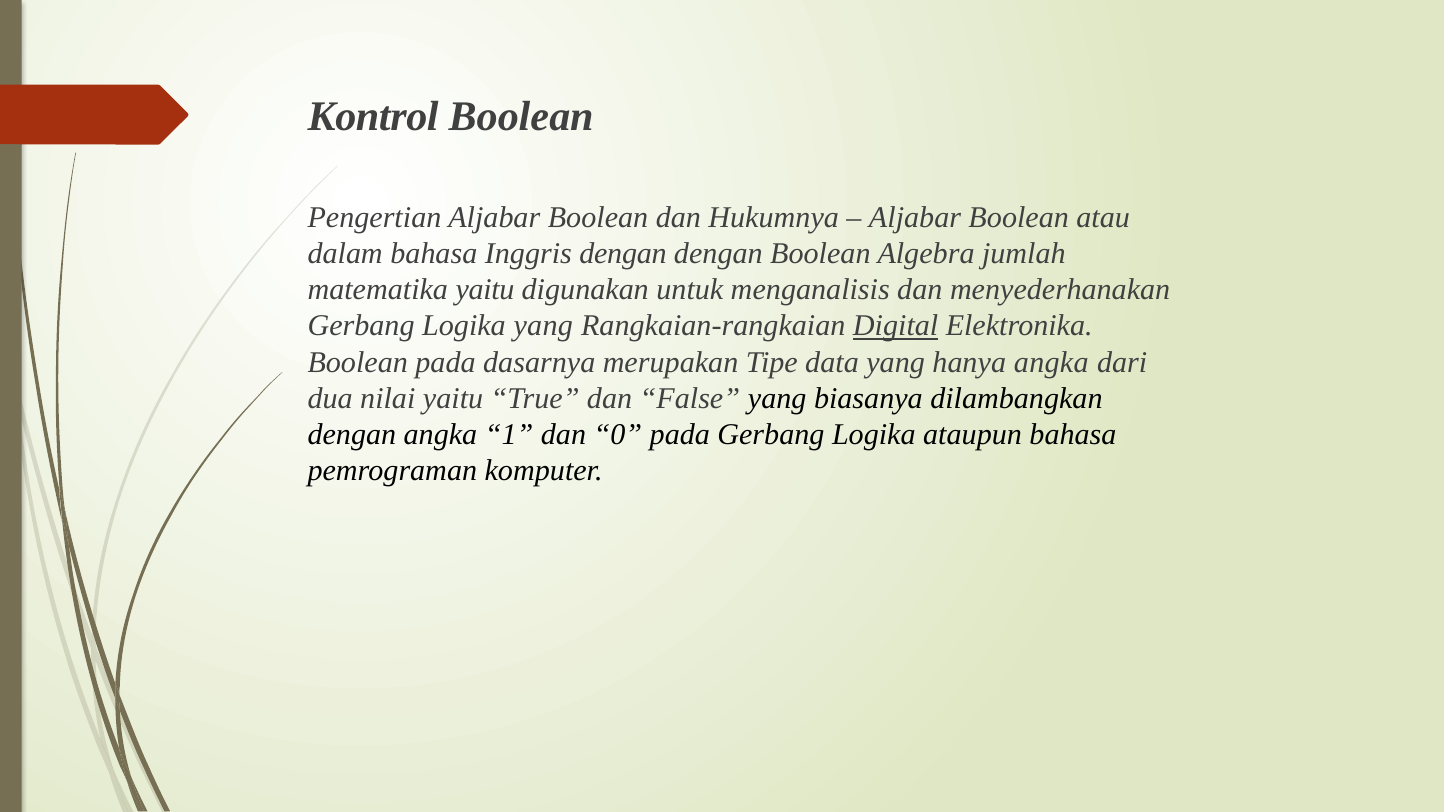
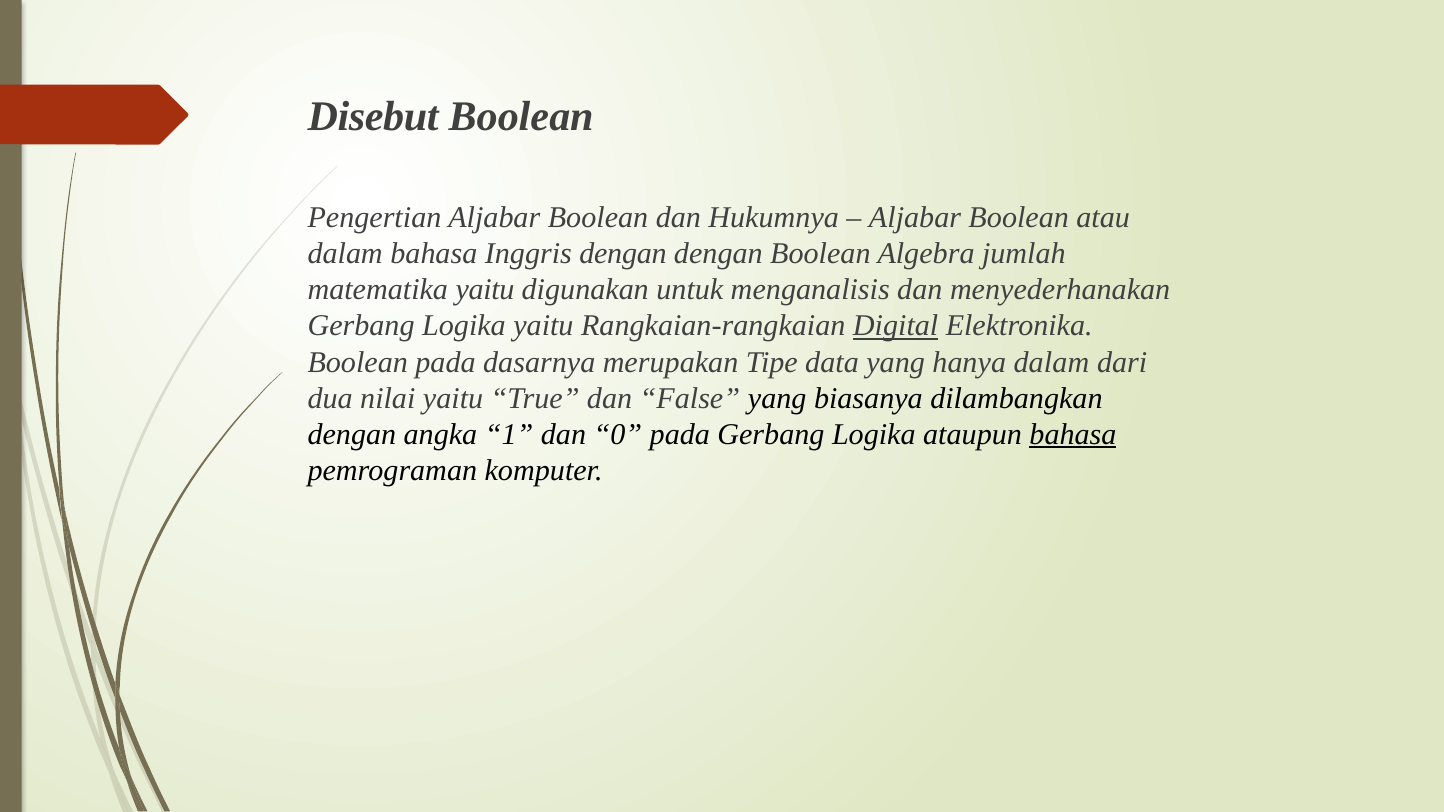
Kontrol: Kontrol -> Disebut (373, 116)
Logika yang: yang -> yaitu (543, 326)
hanya angka: angka -> dalam (1051, 362)
bahasa underline: none -> present (1073, 434)
